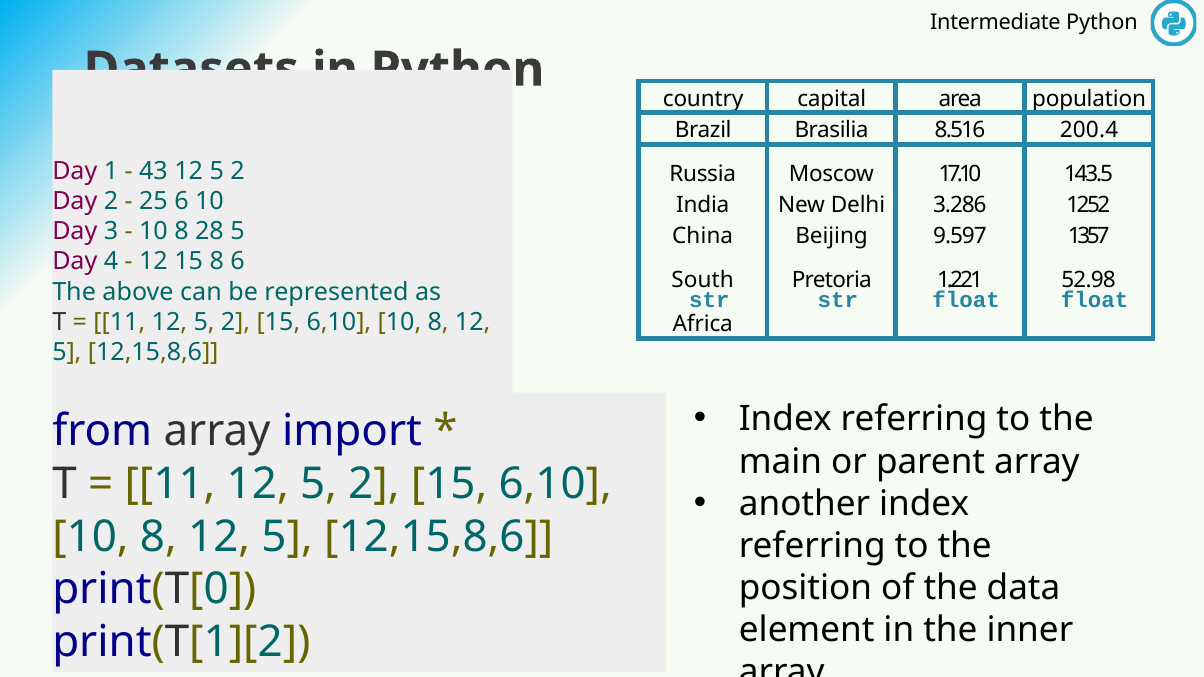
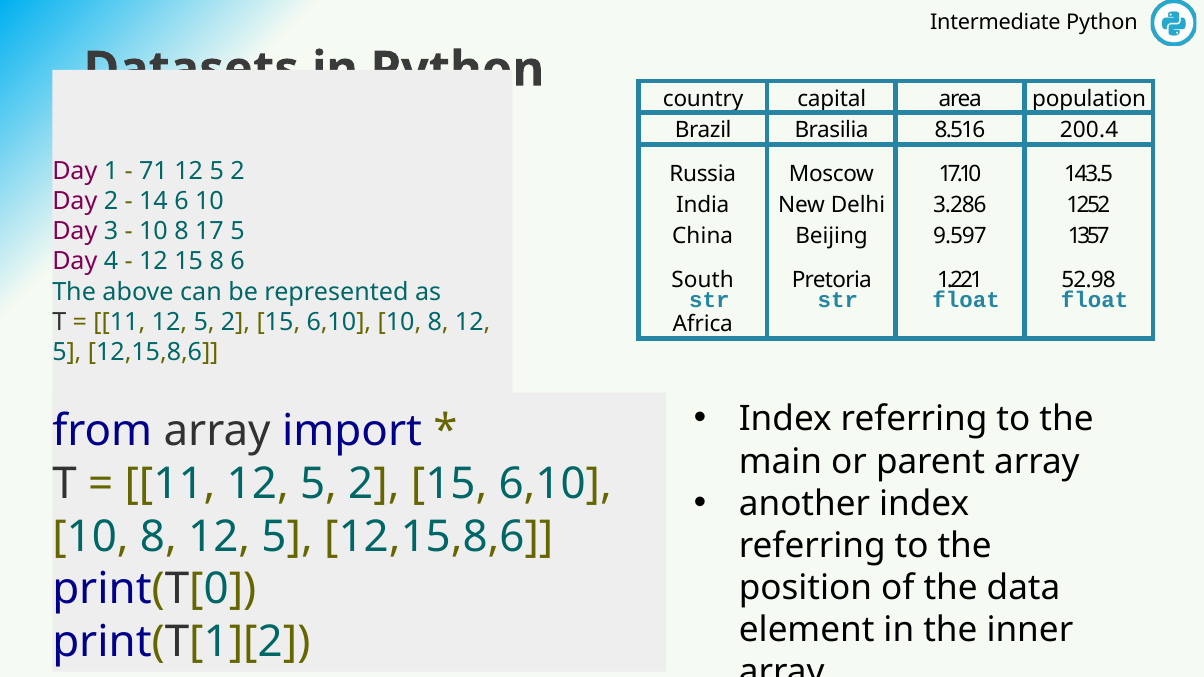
43: 43 -> 71 (153, 171)
25: 25 -> 14 (153, 202)
28: 28 -> 17 (209, 232)
